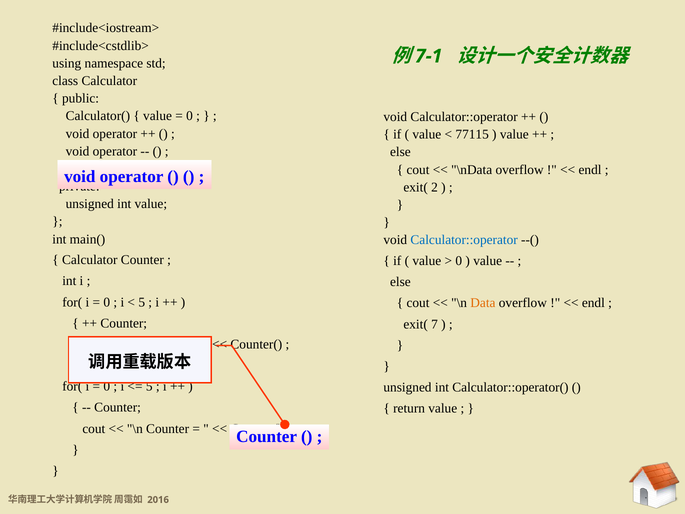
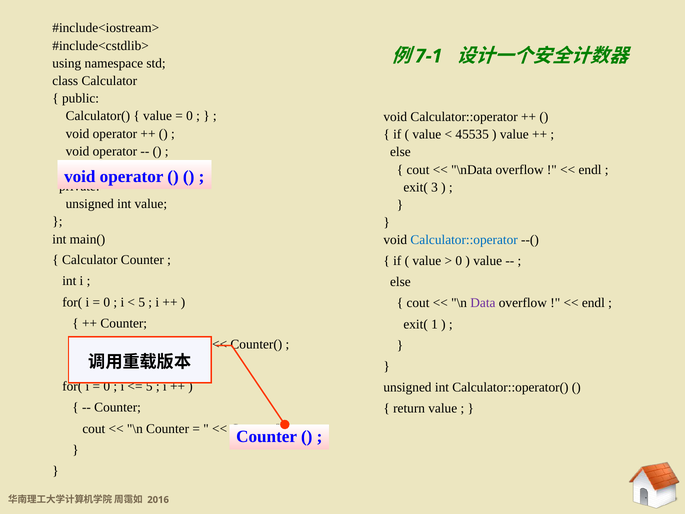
77115: 77115 -> 45535 (472, 134)
2: 2 -> 3 (434, 187)
Data colour: orange -> purple (483, 303)
7: 7 -> 1 (434, 324)
